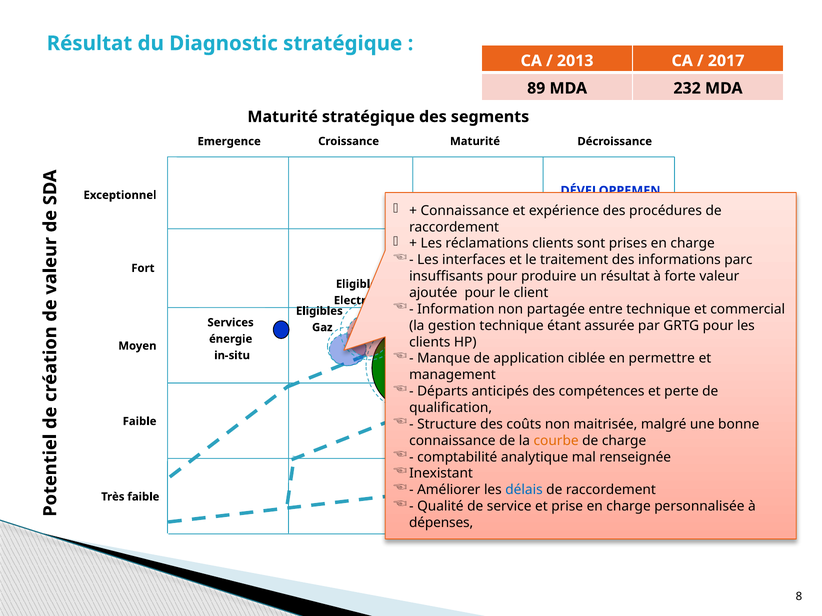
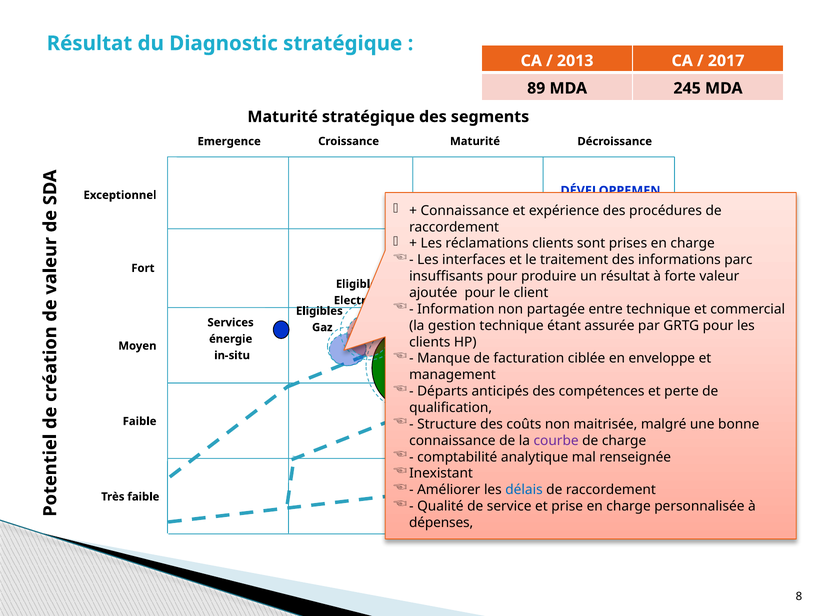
232: 232 -> 245 (687, 88)
application: application -> facturation (529, 359)
permettre: permettre -> enveloppe (662, 359)
courbe colour: orange -> purple (556, 441)
